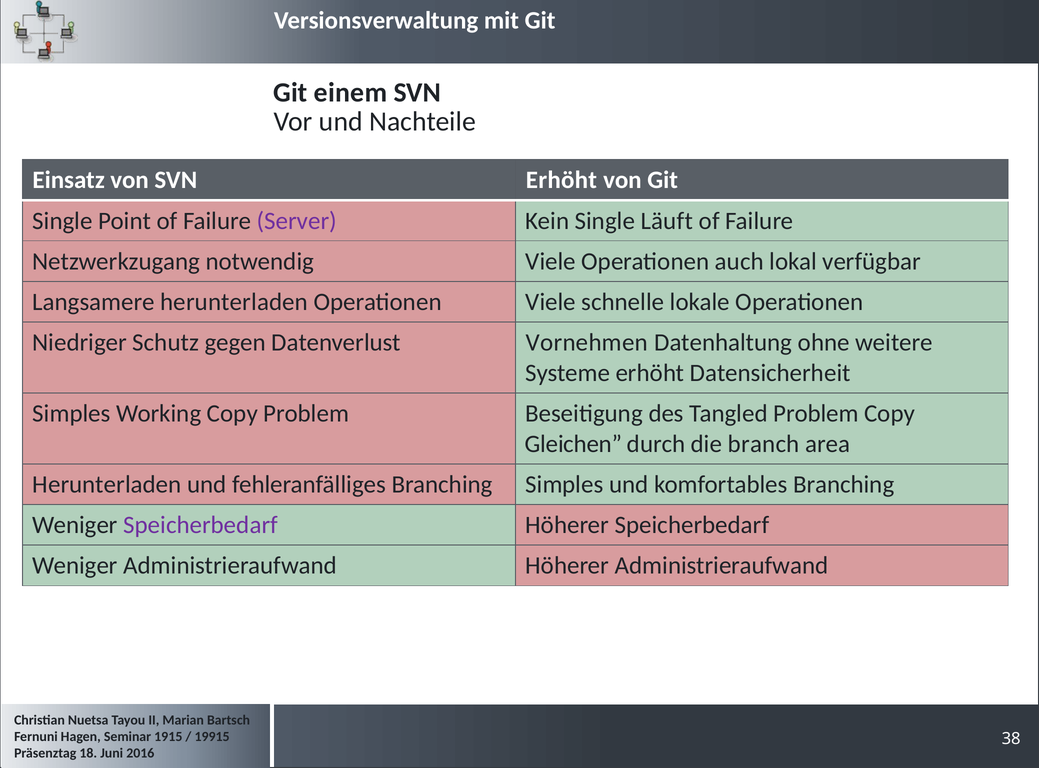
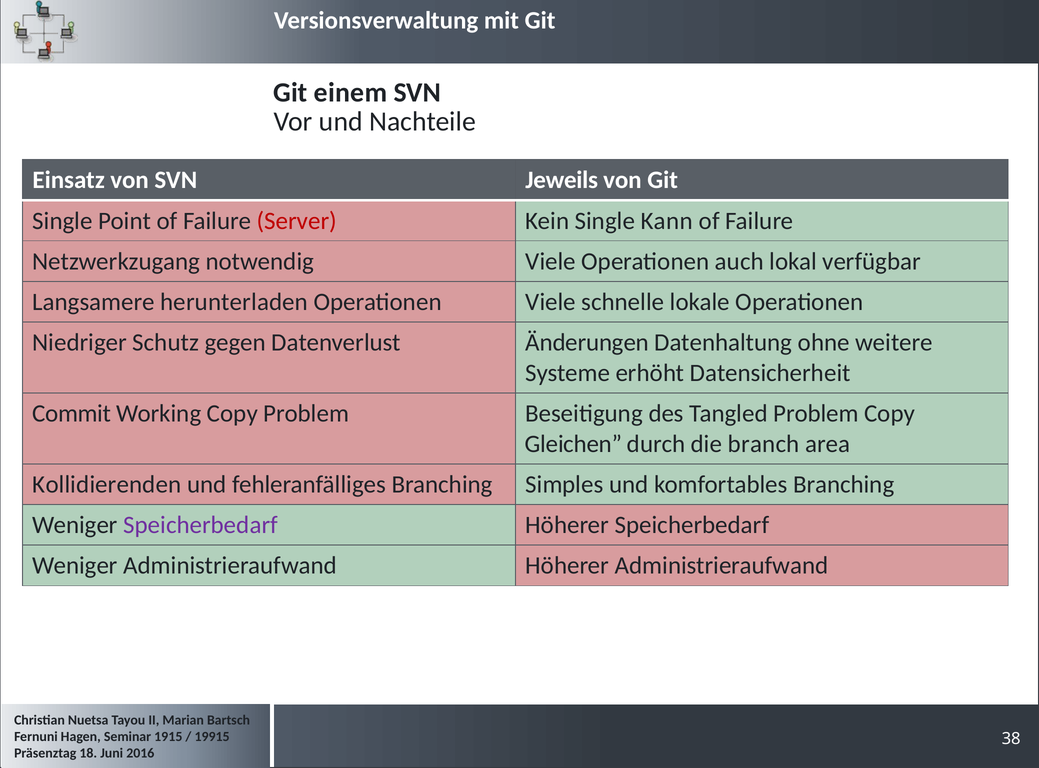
SVN Erhöht: Erhöht -> Jeweils (562, 180)
Server colour: purple -> red (297, 221)
Läuft: Läuft -> Kann (667, 221)
Vornehmen: Vornehmen -> Änderungen (587, 342)
Simples: Simples -> Commit (72, 413)
Herunterladen: Herunterladen -> Kollidierenden (107, 485)
